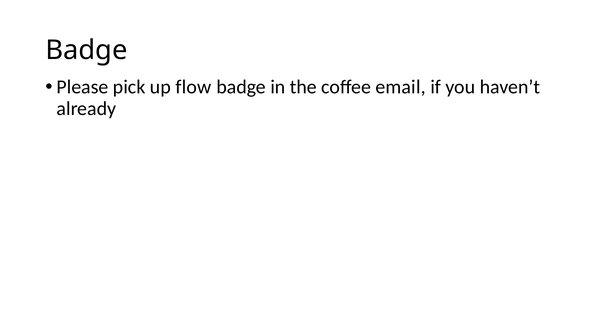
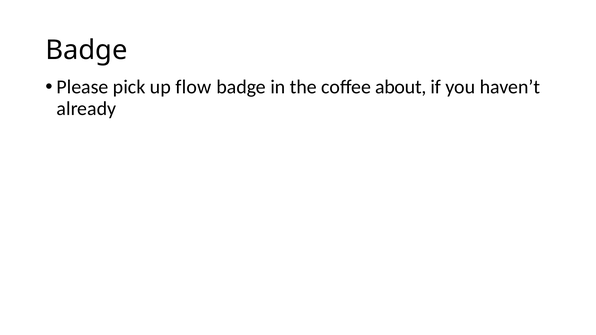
email: email -> about (401, 87)
